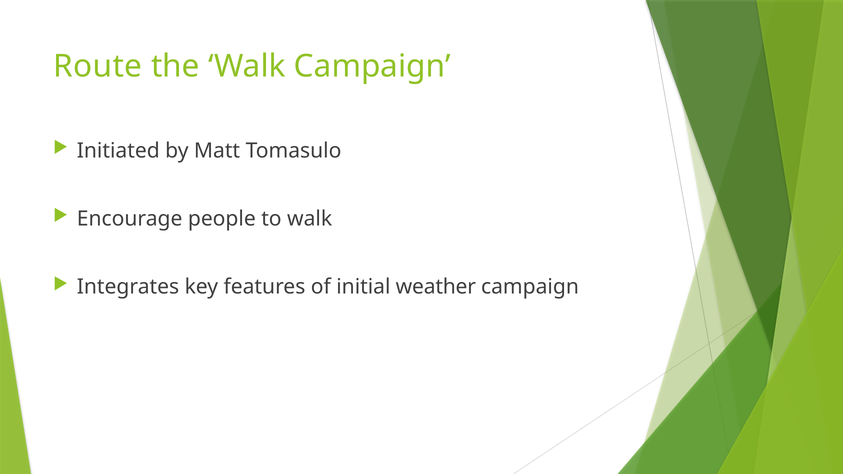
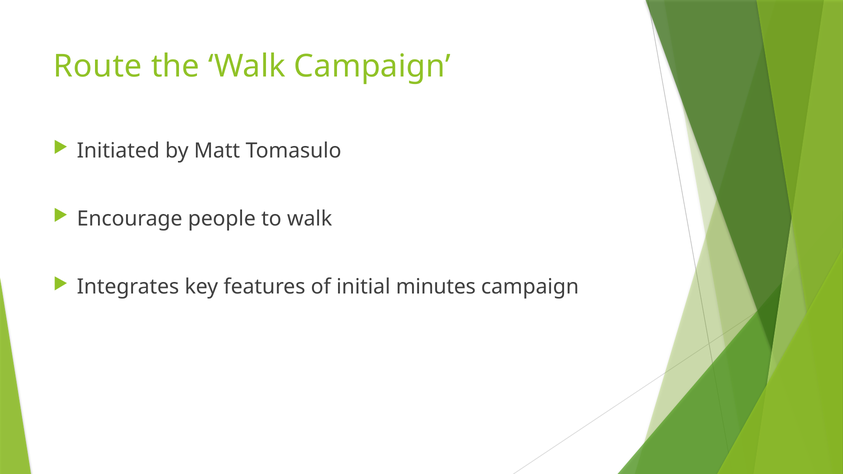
weather: weather -> minutes (436, 287)
